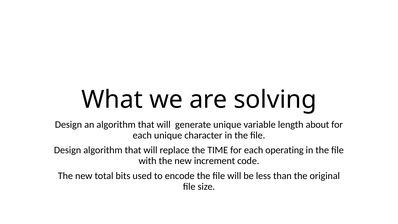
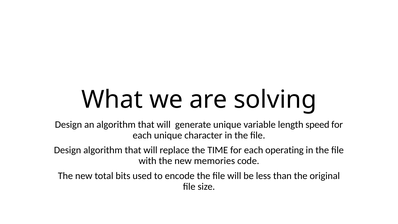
about: about -> speed (317, 124)
increment: increment -> memories (214, 161)
